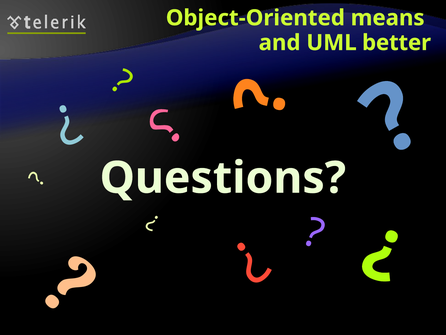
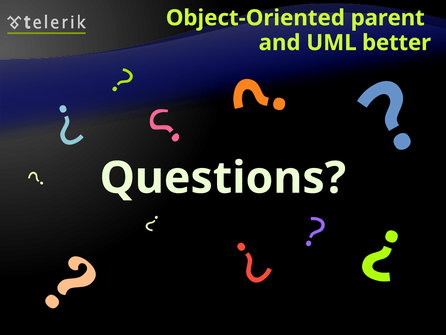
means: means -> parent (388, 18)
